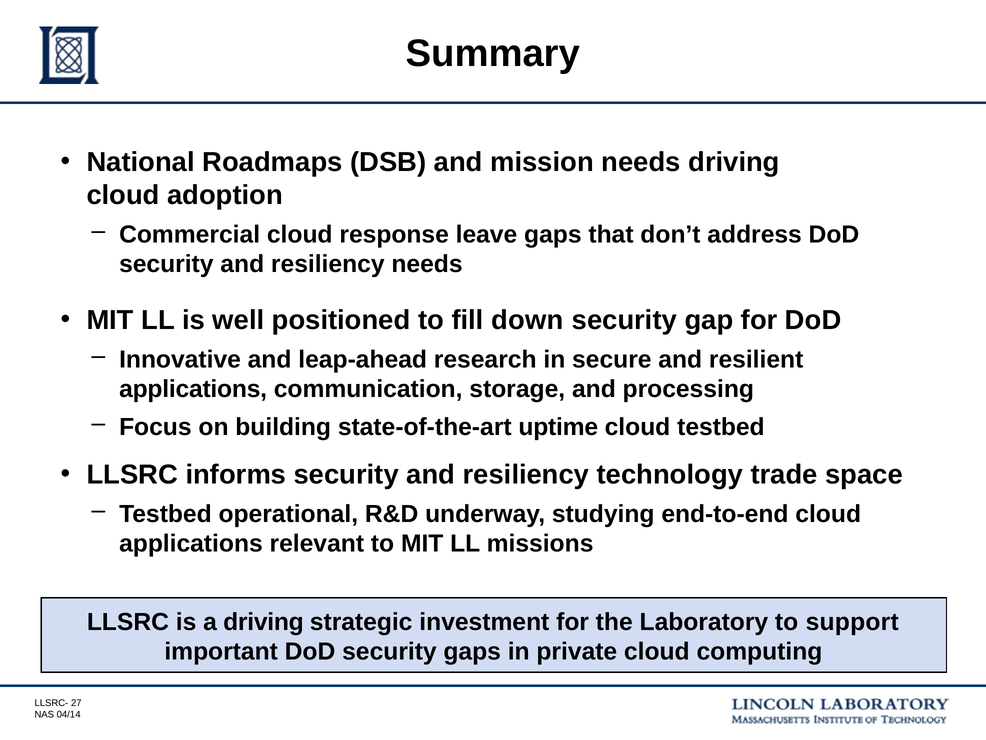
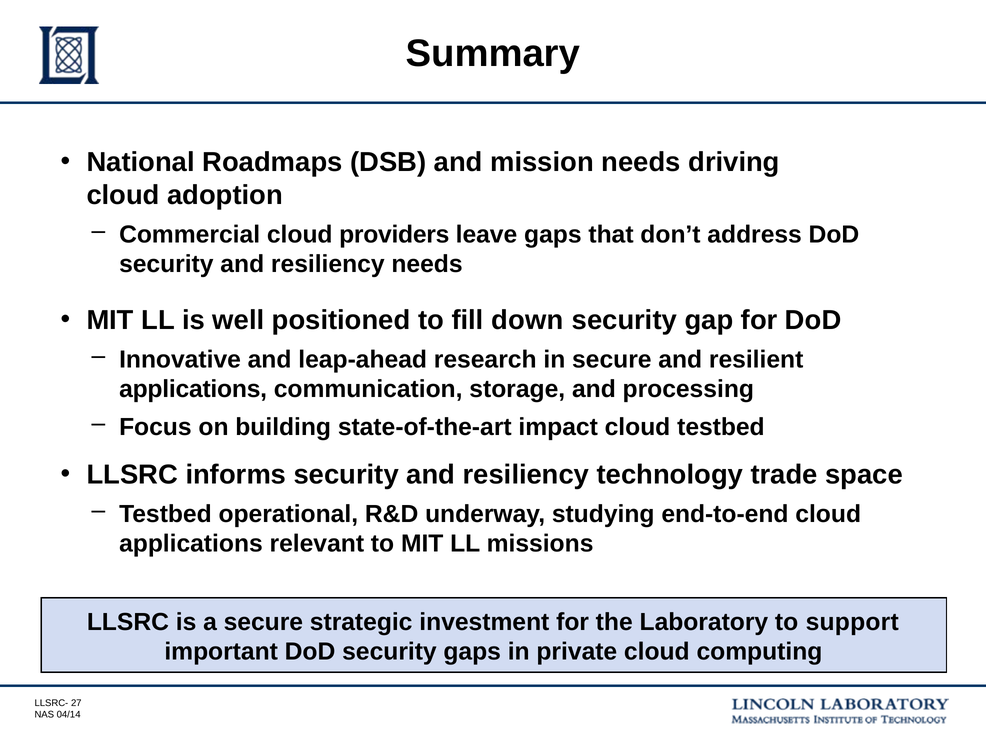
response: response -> providers (394, 234)
uptime: uptime -> impact (558, 427)
a driving: driving -> secure (263, 622)
